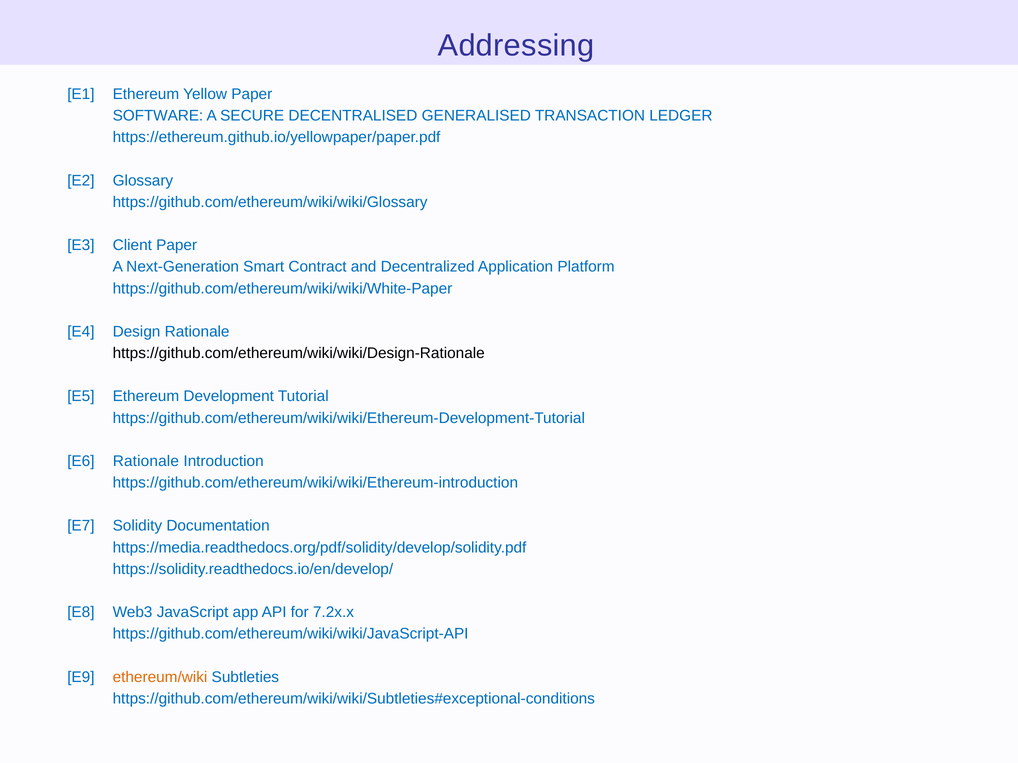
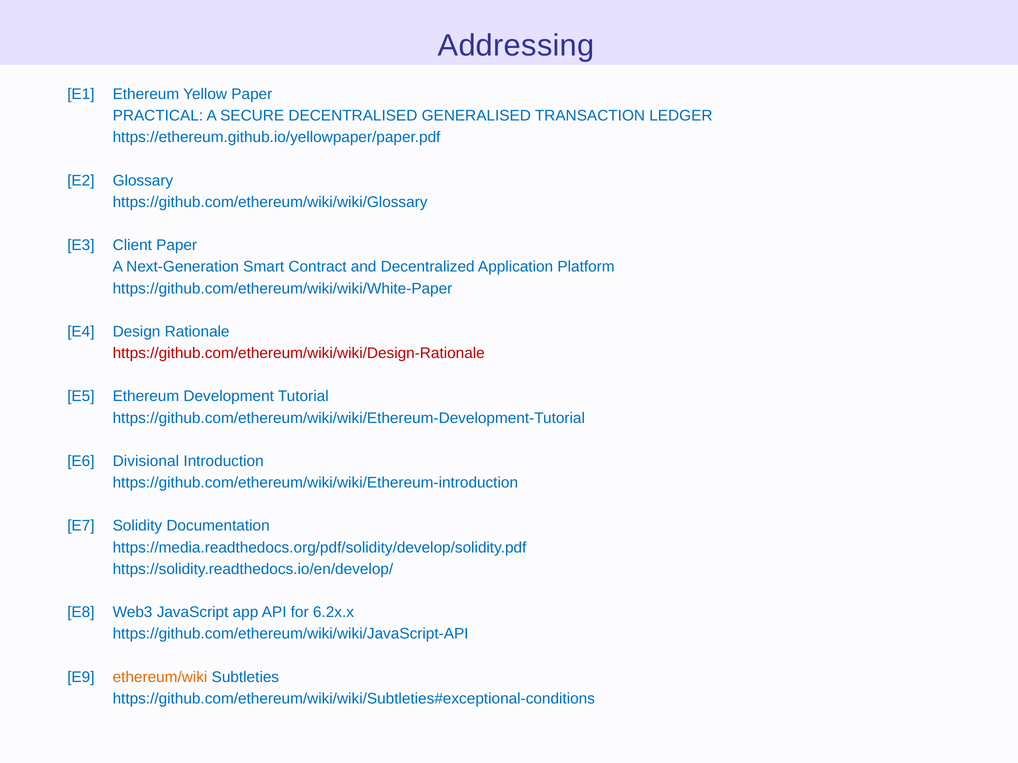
SOFTWARE: SOFTWARE -> PRACTICAL (158, 116)
https://github.com/ethereum/wiki/wiki/Design-Rationale colour: black -> red (299, 353)
E6 Rationale: Rationale -> Divisional (146, 461)
7.2x.x: 7.2x.x -> 6.2x.x (333, 613)
